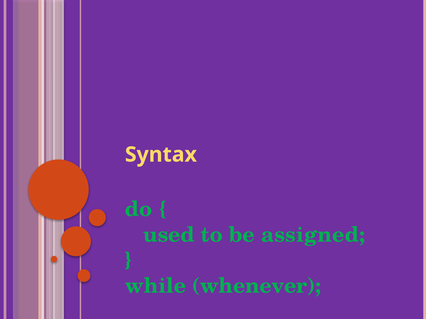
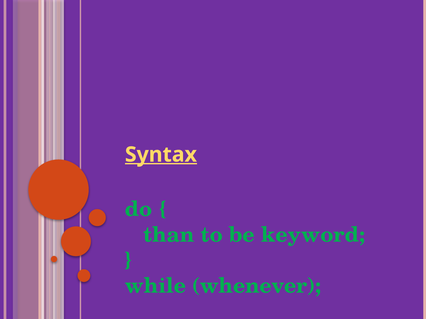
Syntax underline: none -> present (161, 155)
used: used -> than (169, 235)
assigned: assigned -> keyword (313, 235)
